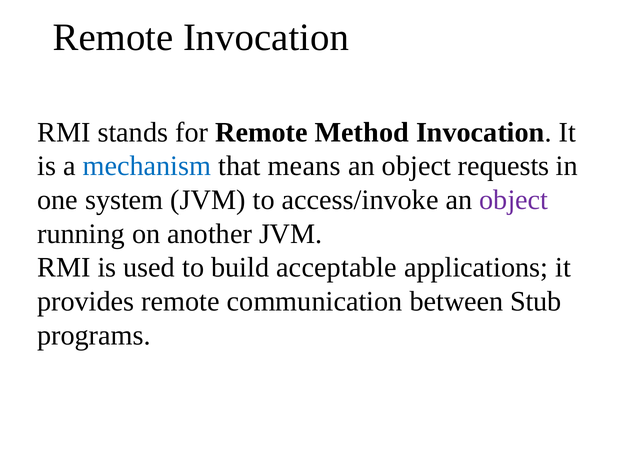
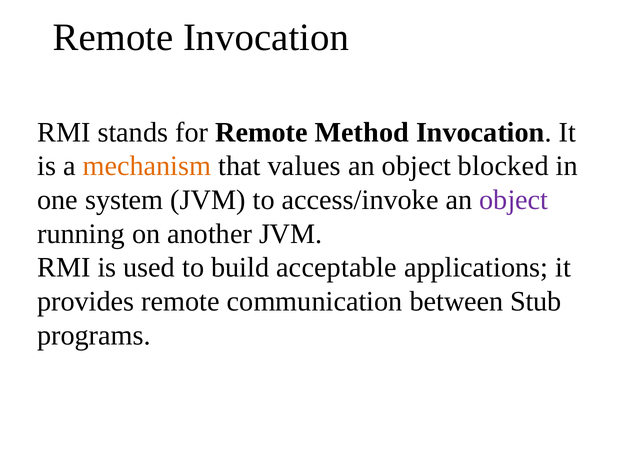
mechanism colour: blue -> orange (147, 166)
means: means -> values (304, 166)
requests: requests -> blocked (503, 166)
